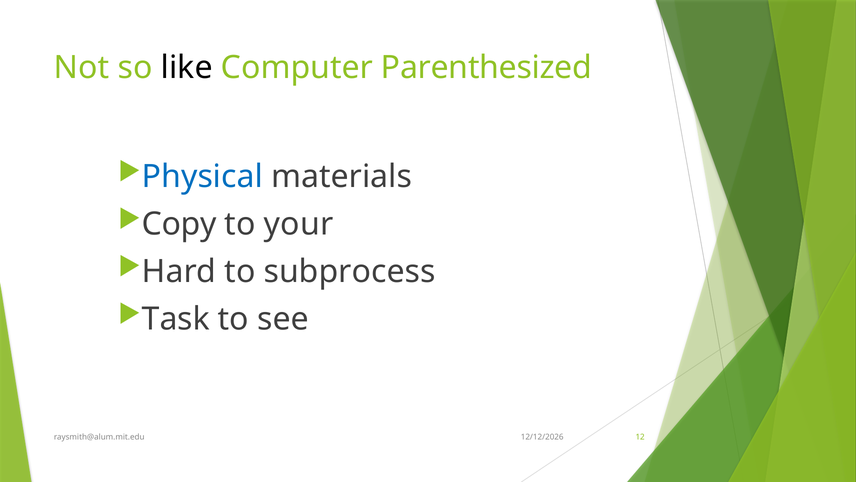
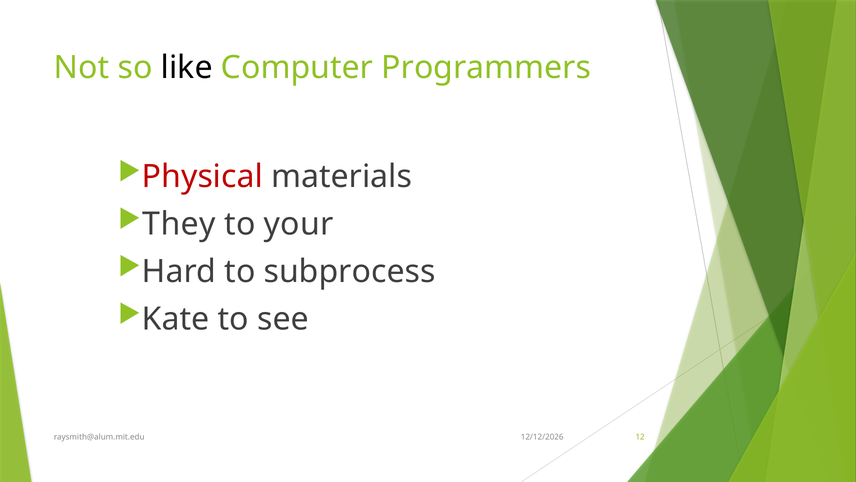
Parenthesized: Parenthesized -> Programmers (486, 68)
Physical colour: blue -> red (202, 176)
Copy: Copy -> They (179, 224)
Task: Task -> Kate (176, 319)
